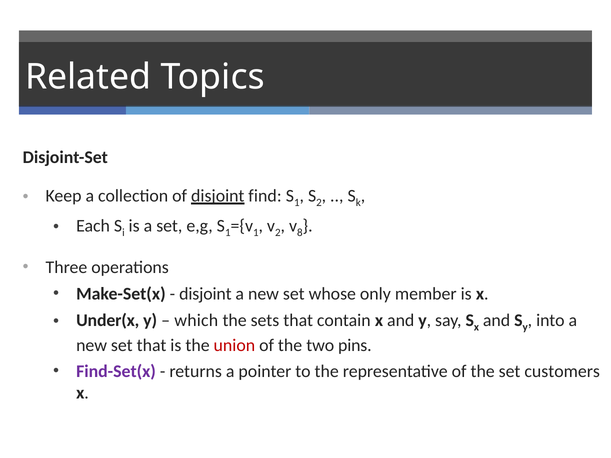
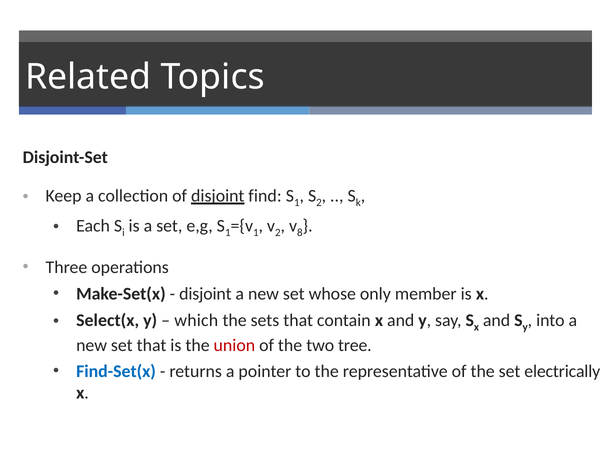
Under(x: Under(x -> Select(x (108, 321)
pins: pins -> tree (355, 345)
Find-Set(x colour: purple -> blue (116, 372)
customers: customers -> electrically (562, 372)
